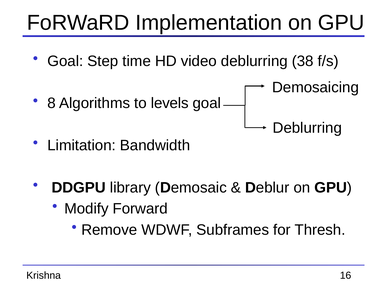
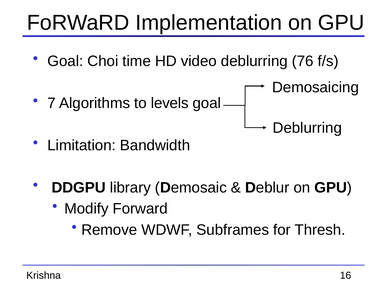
Step: Step -> Choi (103, 61)
38: 38 -> 76 (303, 61)
8: 8 -> 7 (52, 103)
